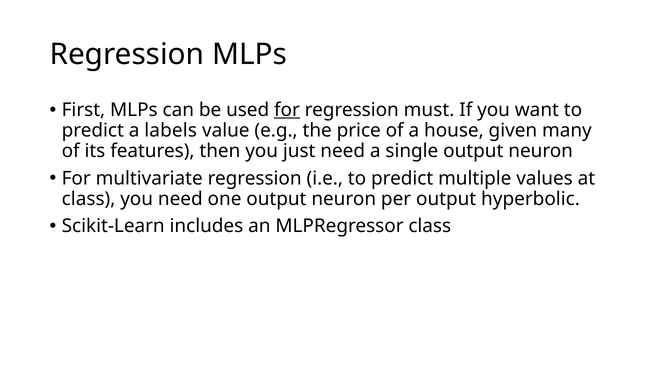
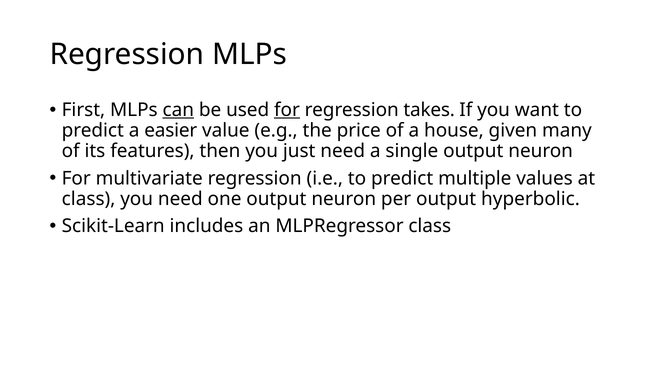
can underline: none -> present (178, 110)
must: must -> takes (429, 110)
labels: labels -> easier (171, 130)
